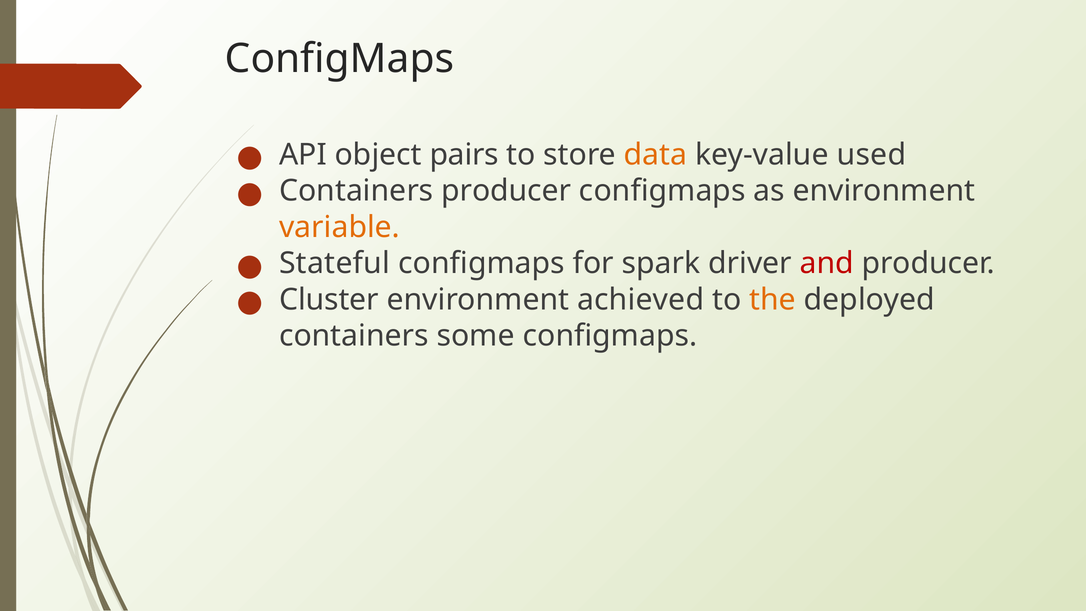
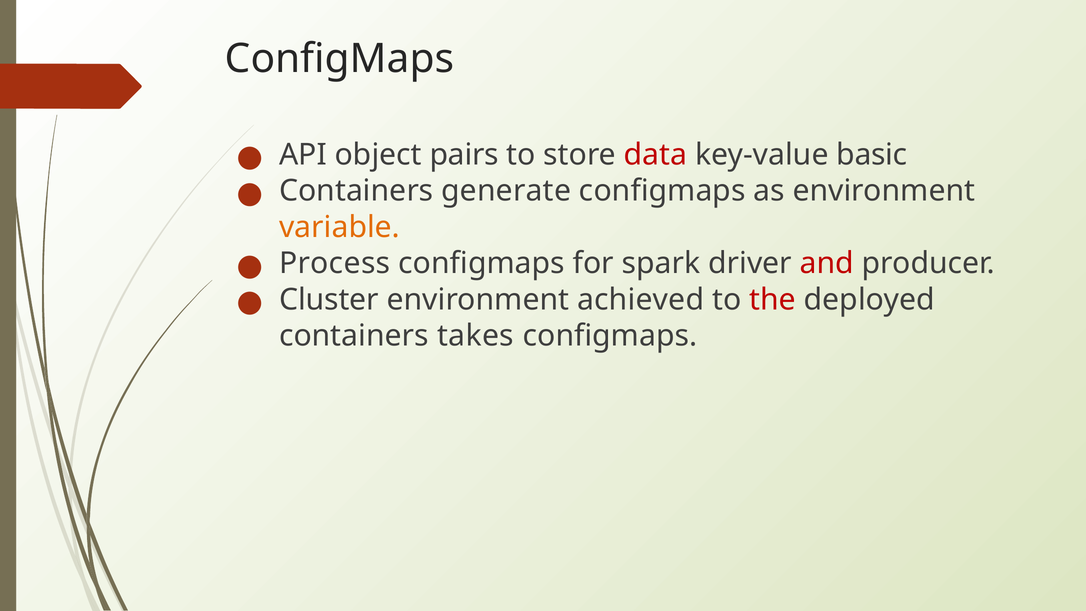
data colour: orange -> red (656, 155)
used: used -> basic (872, 155)
Containers producer: producer -> generate (506, 191)
Stateful: Stateful -> Process (335, 263)
the colour: orange -> red (773, 300)
some: some -> takes (476, 336)
